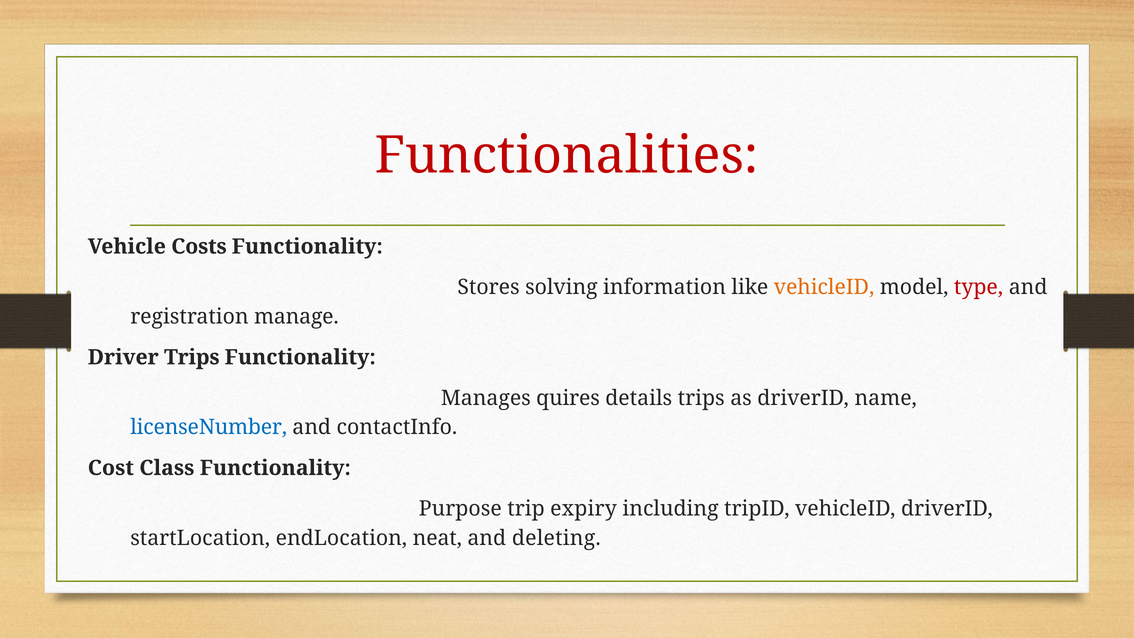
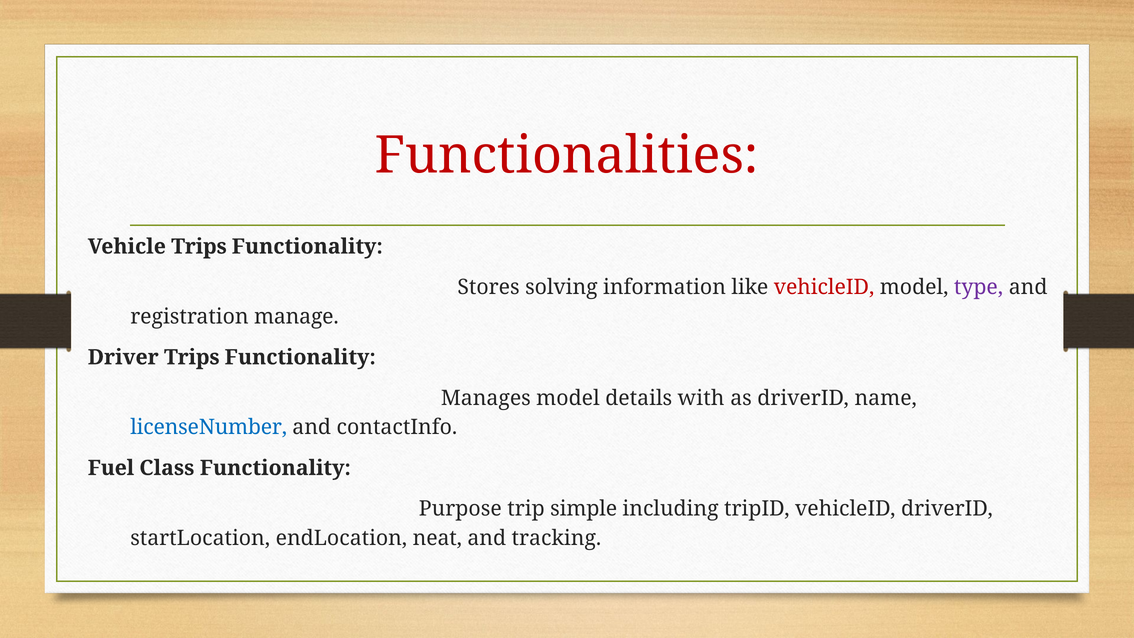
Vehicle Costs: Costs -> Trips (199, 247)
vehicleID colour: orange -> red (824, 287)
type colour: red -> purple (979, 287)
Manages quires: quires -> model (568, 398)
details trips: trips -> with (701, 398)
Cost: Cost -> Fuel (111, 468)
expiry: expiry -> simple (584, 509)
deleting: deleting -> tracking (556, 538)
